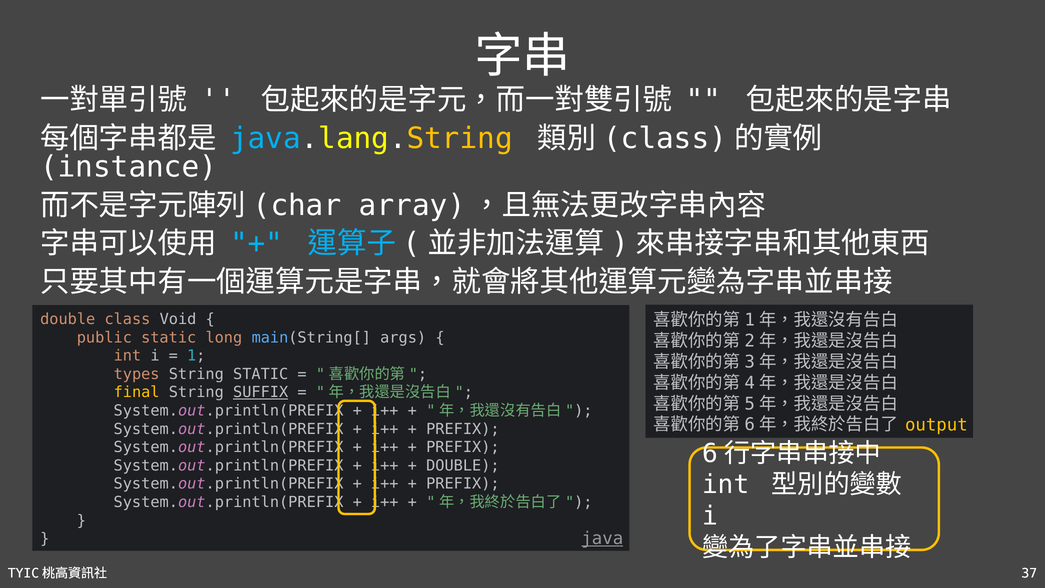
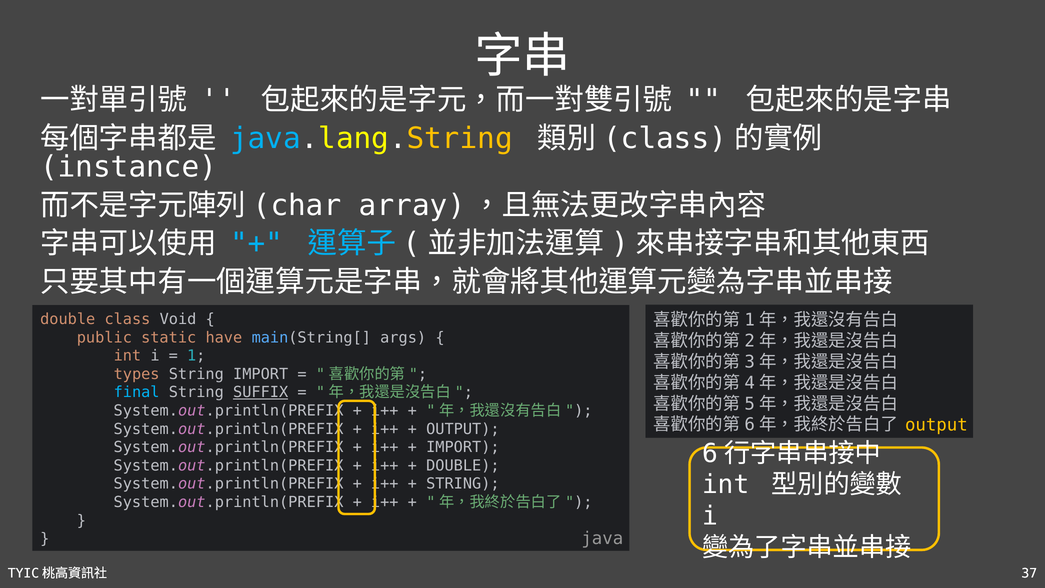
long: long -> have (224, 337)
String STATIC: STATIC -> IMPORT (261, 374)
final colour: yellow -> light blue (137, 392)
PREFIX: PREFIX -> OUTPUT (463, 429)
PREFIX: PREFIX -> IMPORT (463, 447)
PREFIX: PREFIX -> STRING (463, 484)
java underline: present -> none (602, 538)
